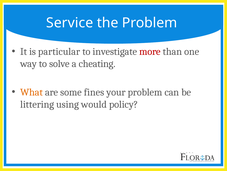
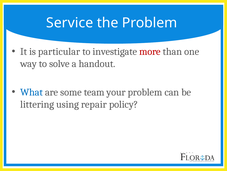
cheating: cheating -> handout (97, 64)
What colour: orange -> blue (32, 92)
fines: fines -> team (94, 92)
would: would -> repair (94, 104)
